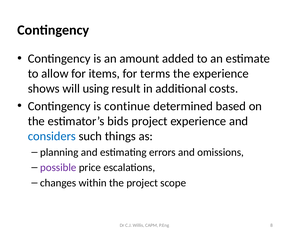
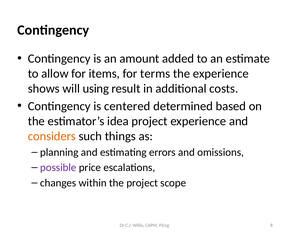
continue: continue -> centered (127, 106)
bids: bids -> idea (118, 121)
considers colour: blue -> orange (52, 136)
